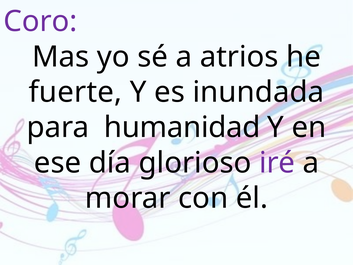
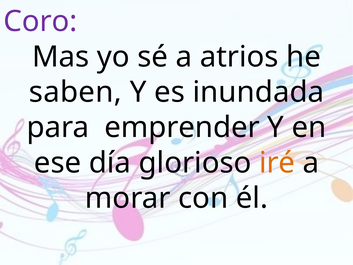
fuerte: fuerte -> saben (75, 92)
humanidad: humanidad -> emprender (182, 127)
iré colour: purple -> orange (277, 163)
